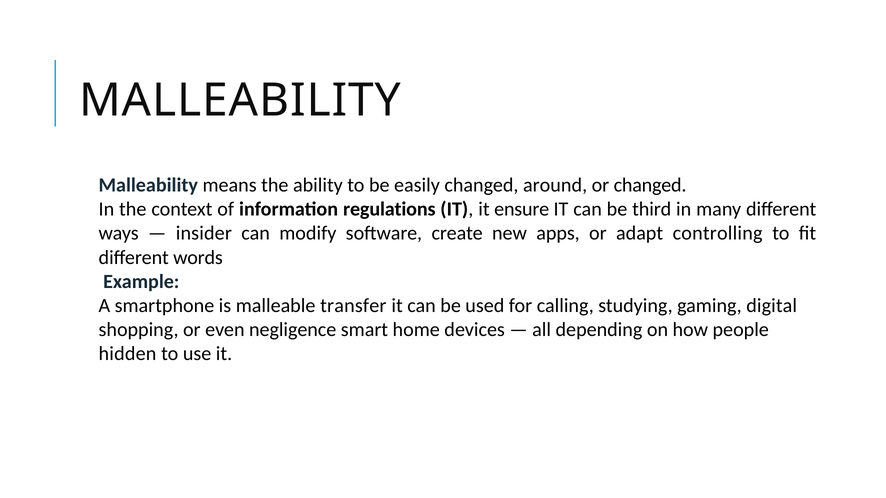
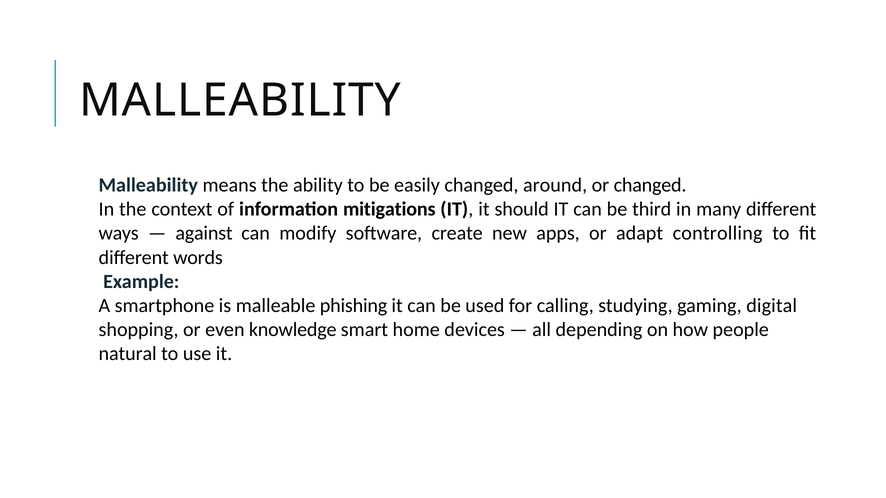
regulations: regulations -> mitigations (389, 209)
ensure: ensure -> should (522, 209)
insider: insider -> against (204, 233)
transfer: transfer -> phishing (354, 306)
negligence: negligence -> knowledge (293, 330)
hidden: hidden -> natural (128, 354)
